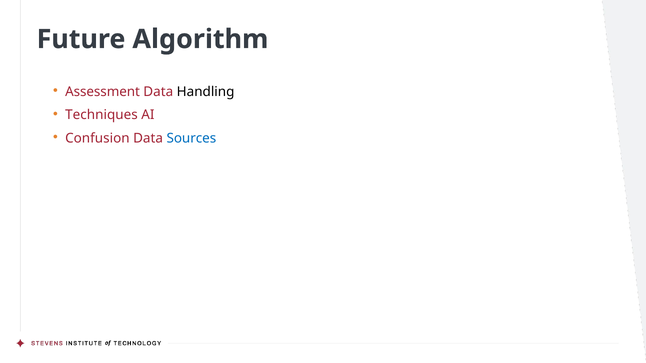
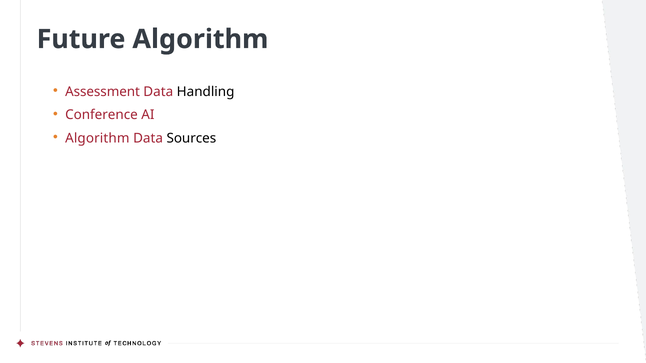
Techniques: Techniques -> Conference (101, 115)
Confusion: Confusion -> Algorithm (97, 138)
Sources colour: blue -> black (191, 138)
